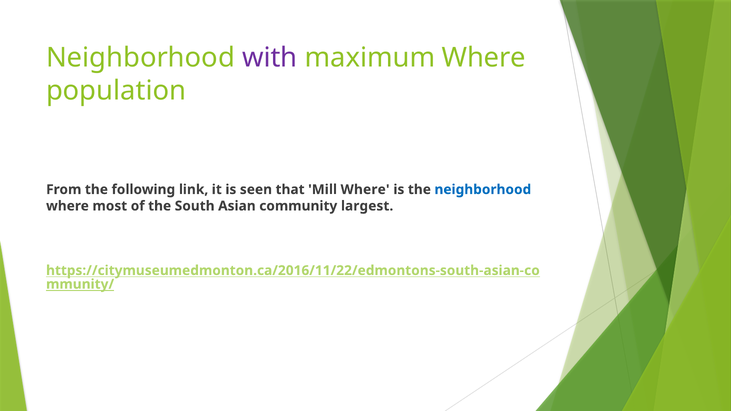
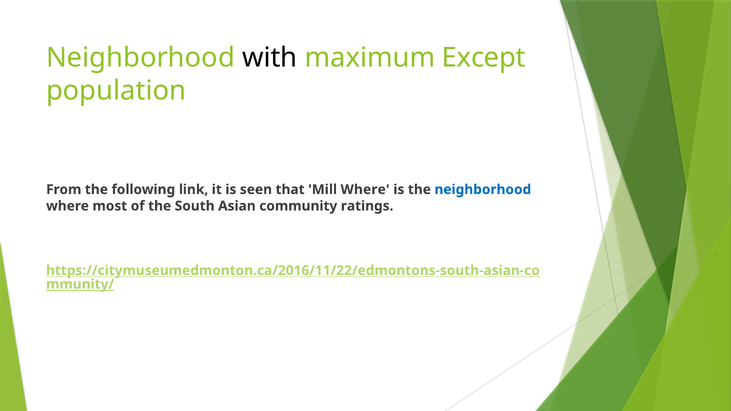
with colour: purple -> black (270, 58)
maximum Where: Where -> Except (484, 58)
largest: largest -> ratings (367, 206)
